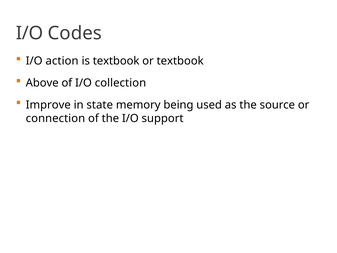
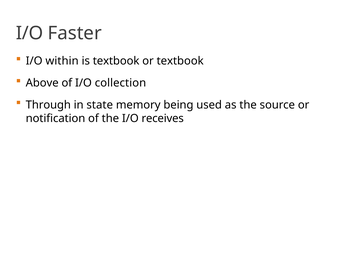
Codes: Codes -> Faster (75, 33)
action: action -> within (62, 61)
Improve: Improve -> Through (48, 105)
connection: connection -> notification (56, 118)
support: support -> receives (163, 118)
